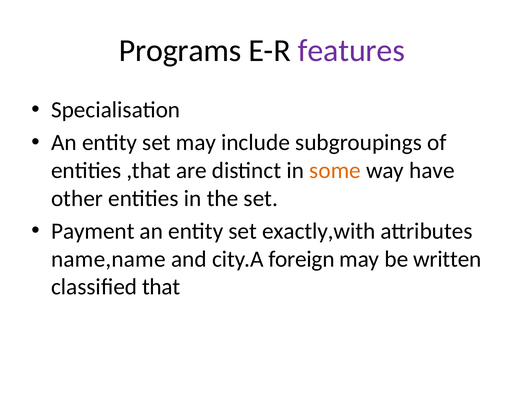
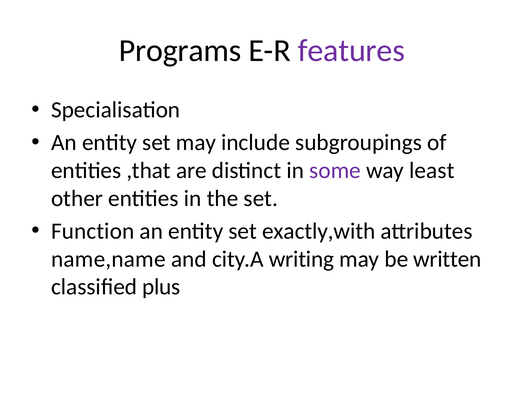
some colour: orange -> purple (335, 170)
have: have -> least (432, 170)
Payment: Payment -> Function (93, 231)
foreign: foreign -> writing (301, 259)
that: that -> plus (161, 287)
